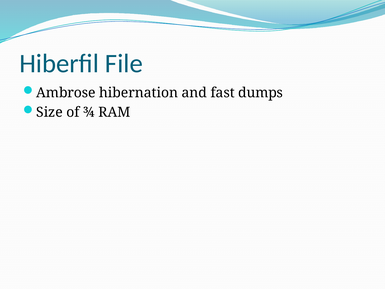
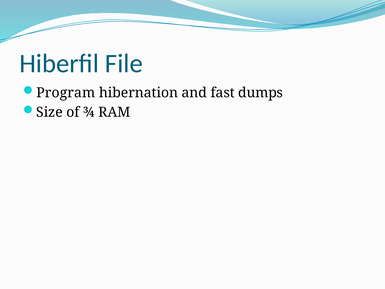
Ambrose: Ambrose -> Program (66, 93)
